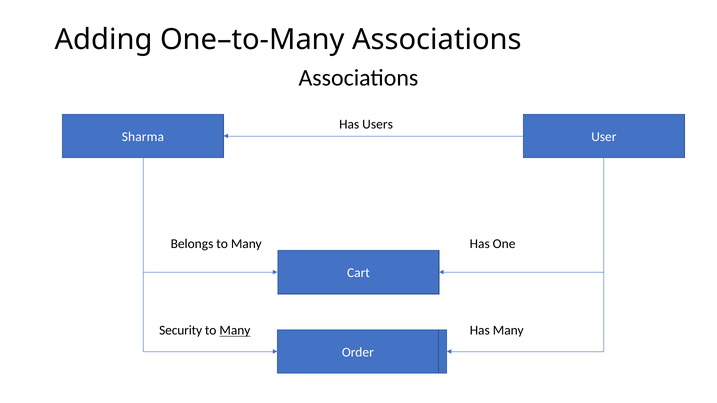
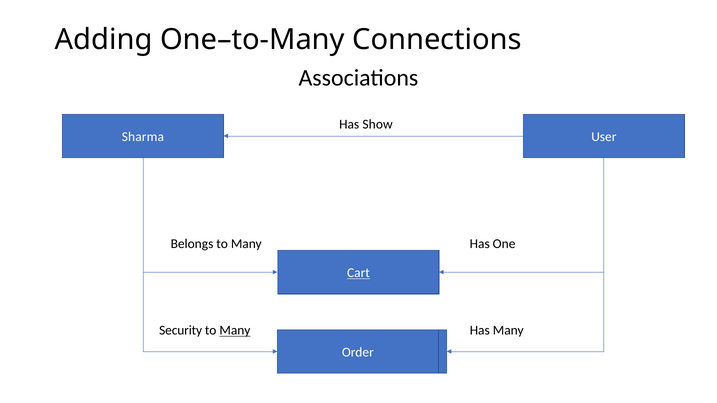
One–to-Many Associations: Associations -> Connections (437, 40)
Users: Users -> Show (378, 124)
Cart underline: none -> present (358, 273)
